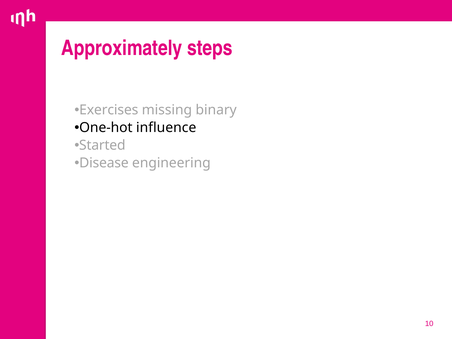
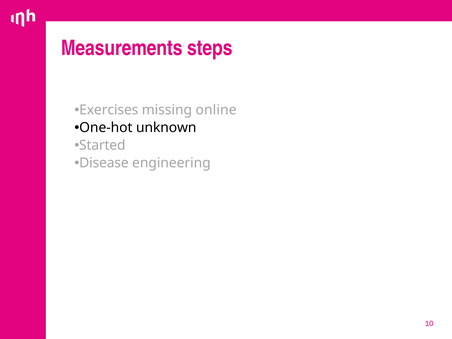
Approximately: Approximately -> Measurements (122, 48)
binary: binary -> online (216, 110)
influence: influence -> unknown (166, 128)
